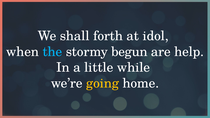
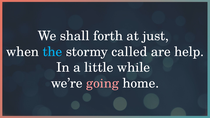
idol: idol -> just (156, 36)
begun: begun -> called (129, 52)
going colour: yellow -> pink (103, 83)
